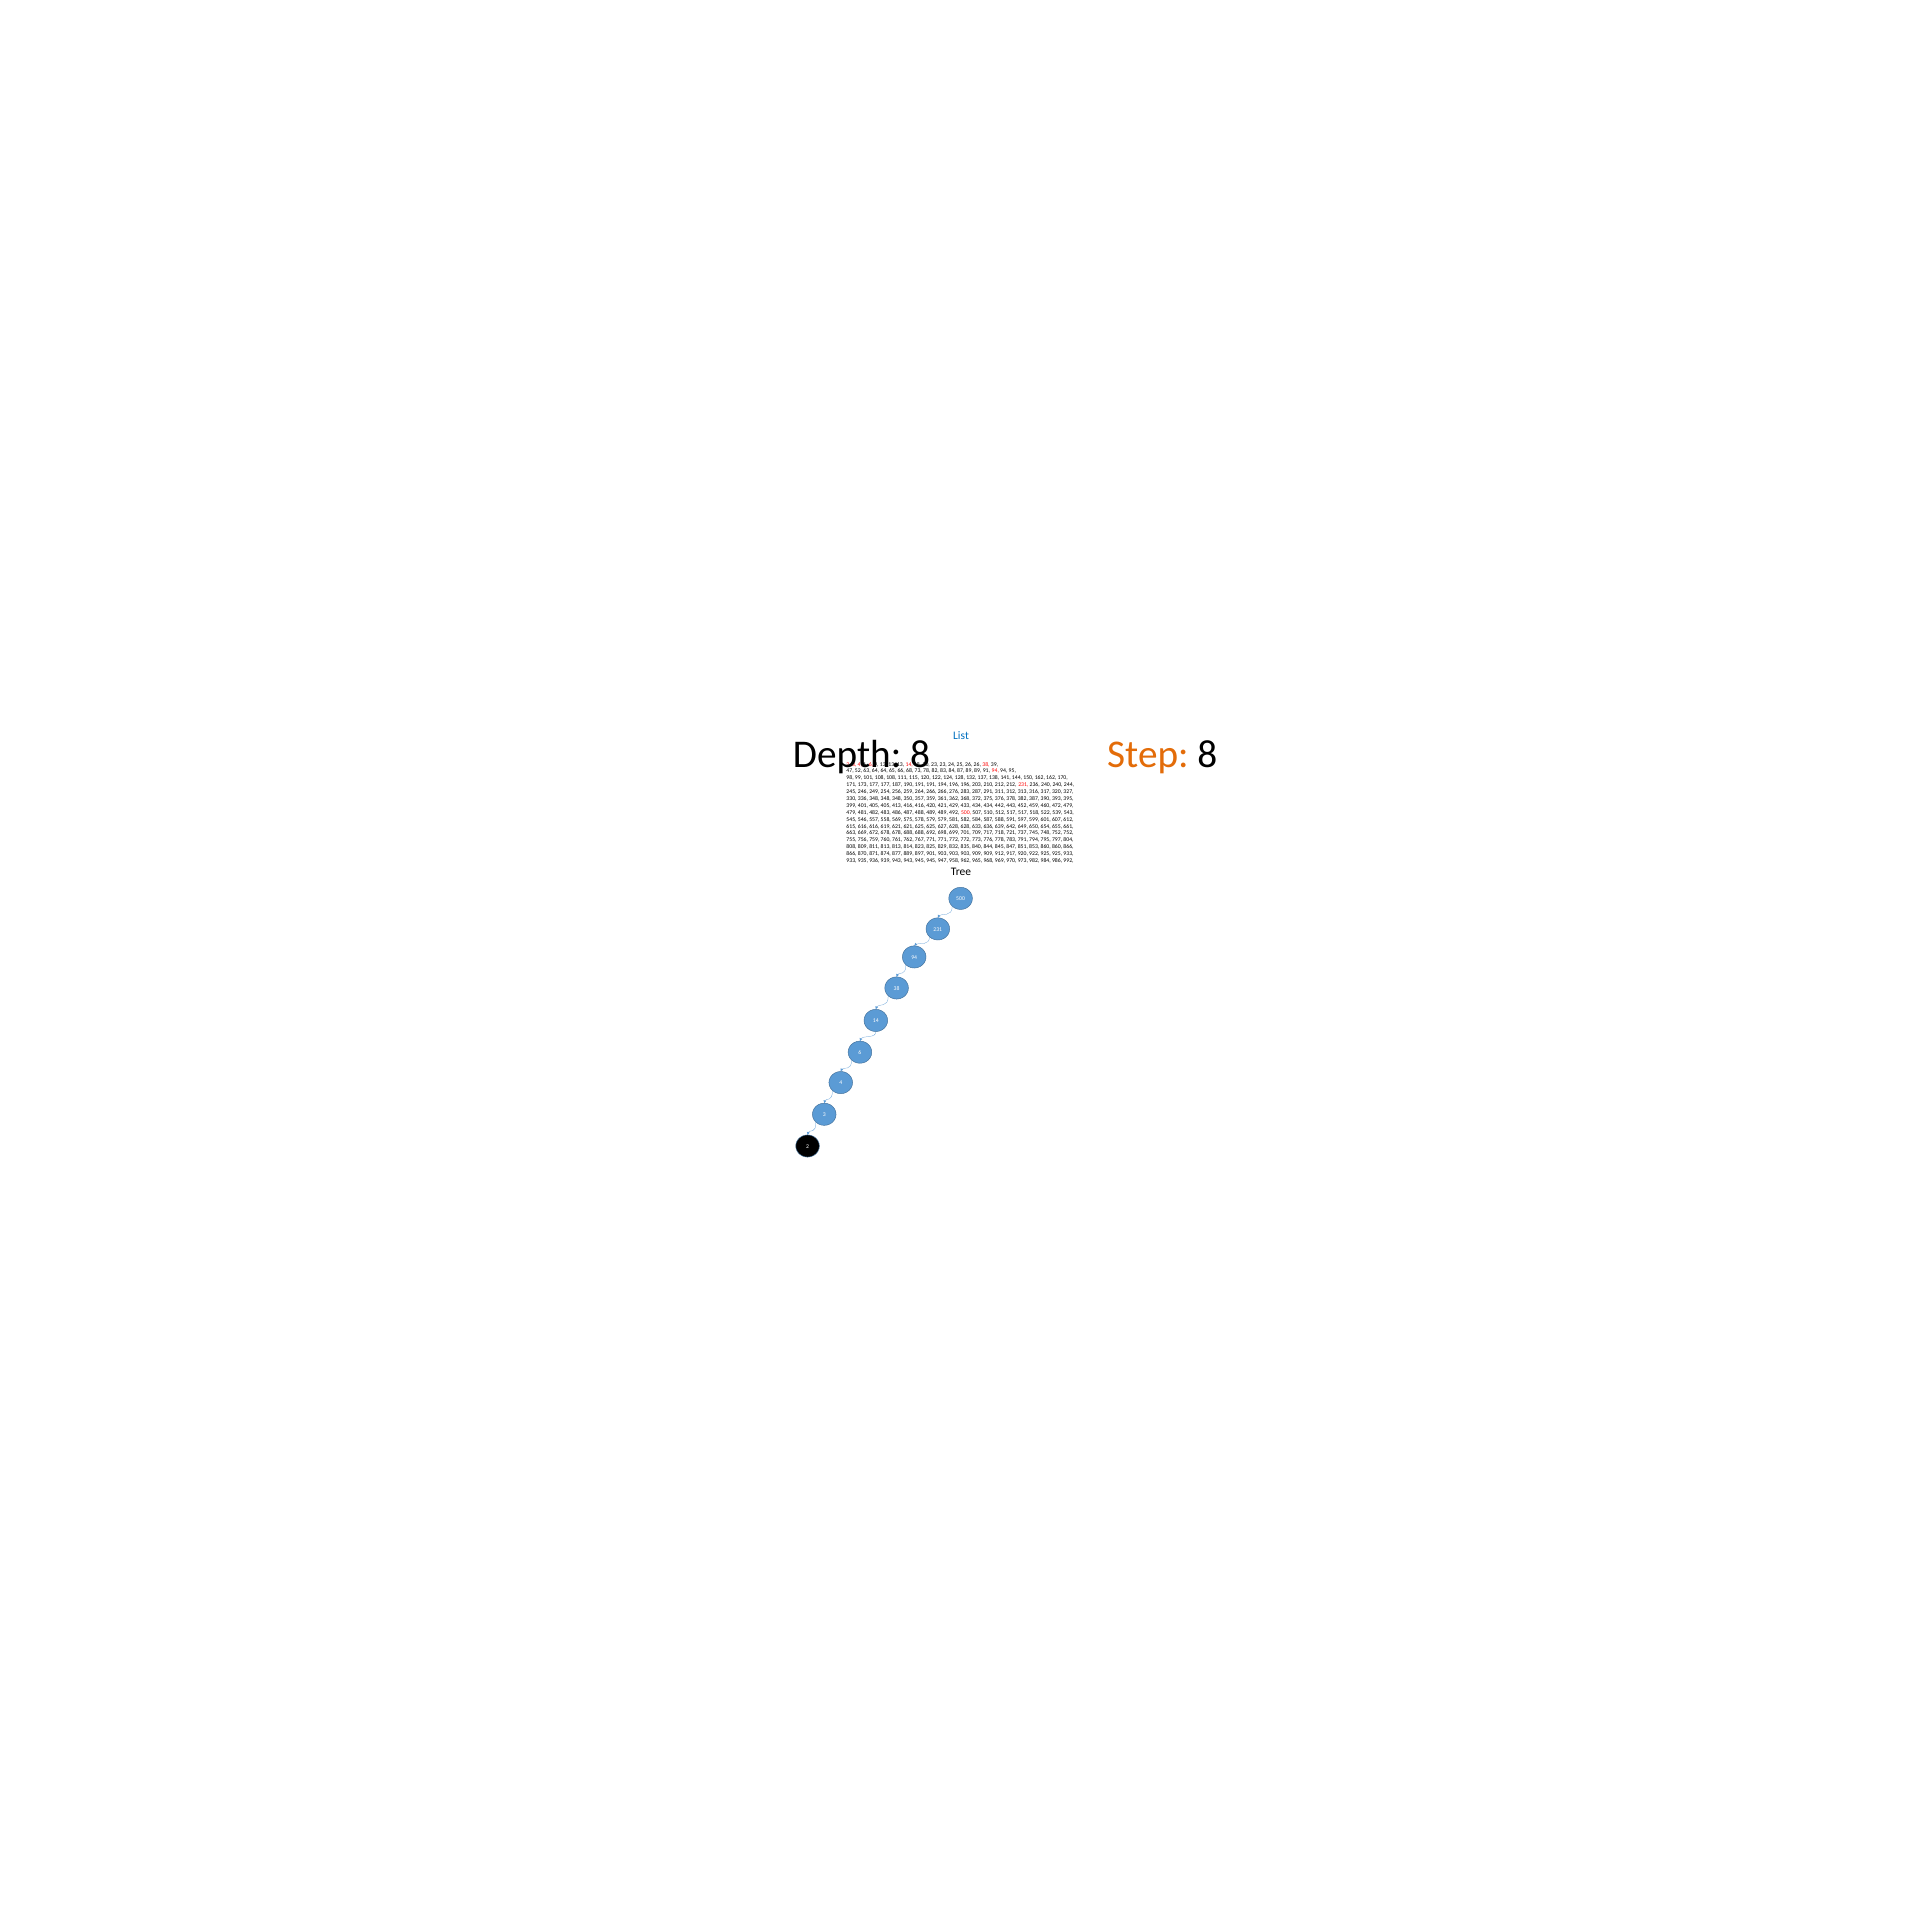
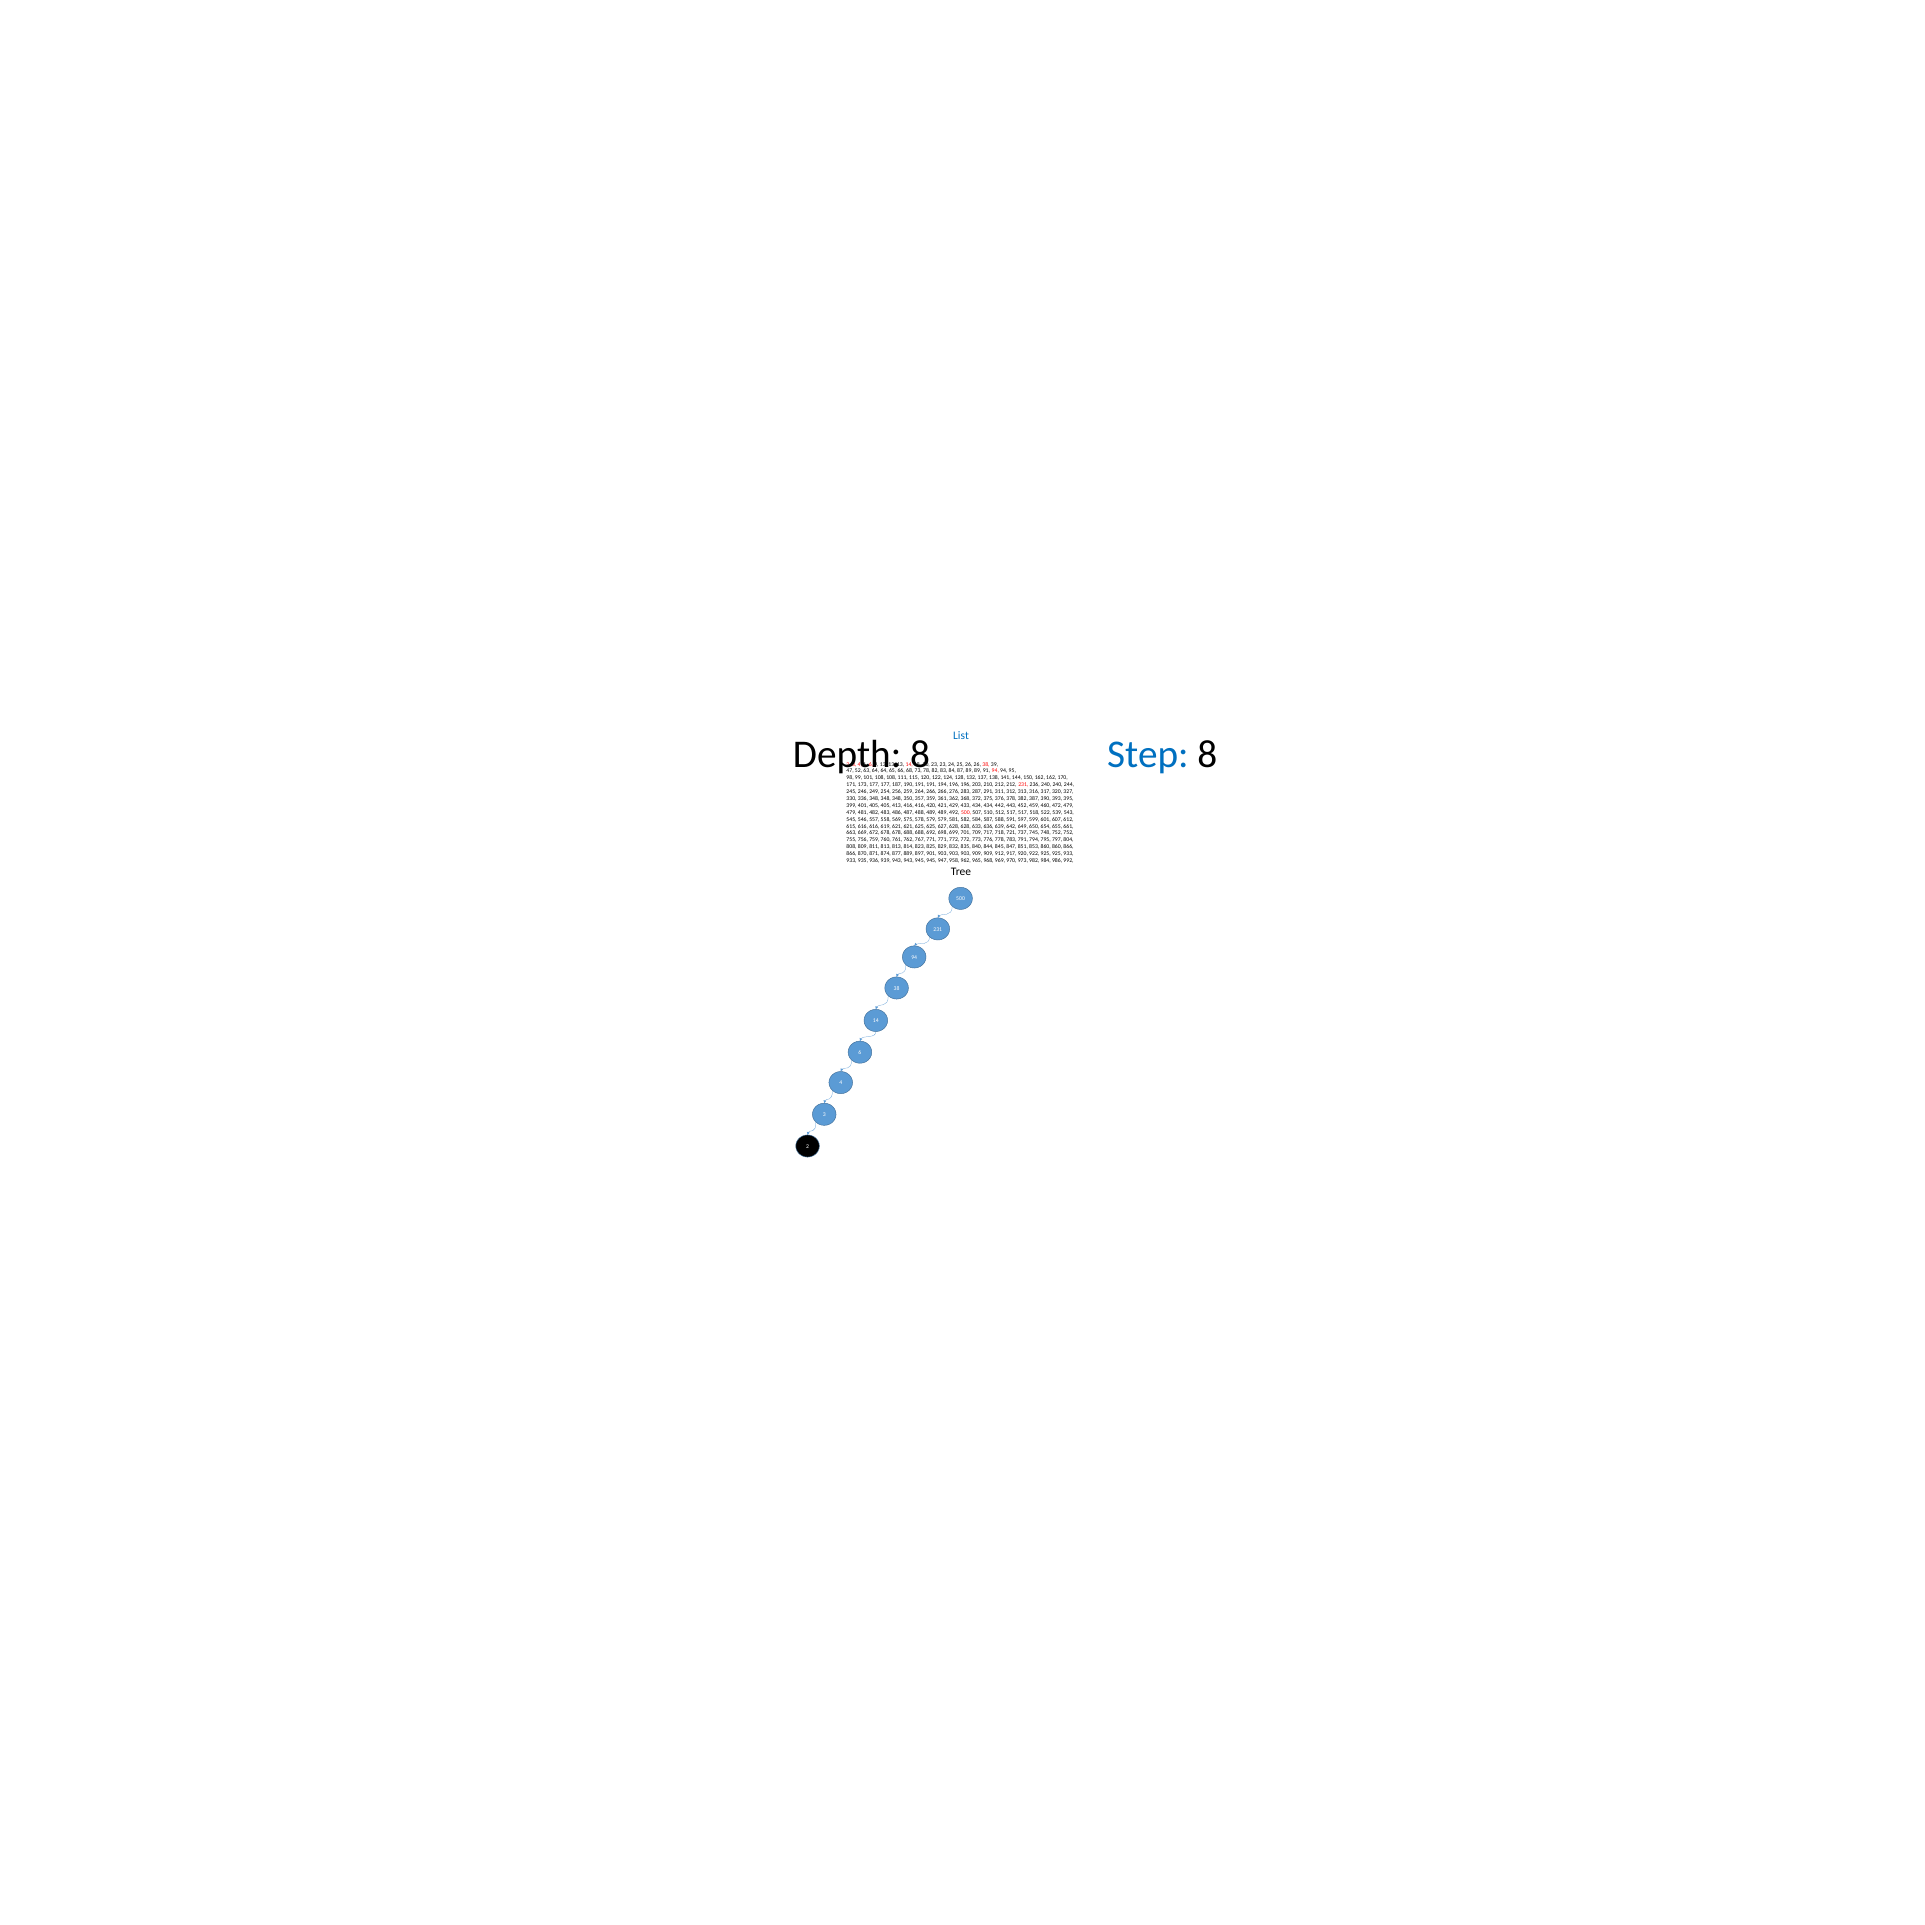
Step colour: orange -> blue (1148, 754)
